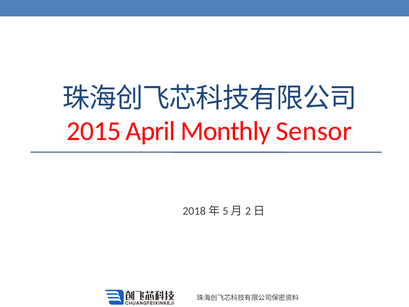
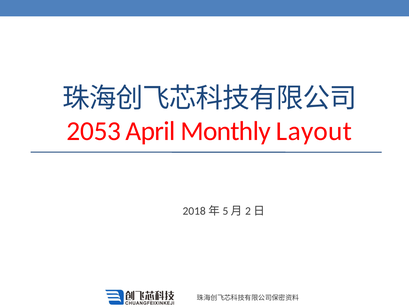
2015: 2015 -> 2053 (94, 131)
Sensor: Sensor -> Layout (314, 131)
